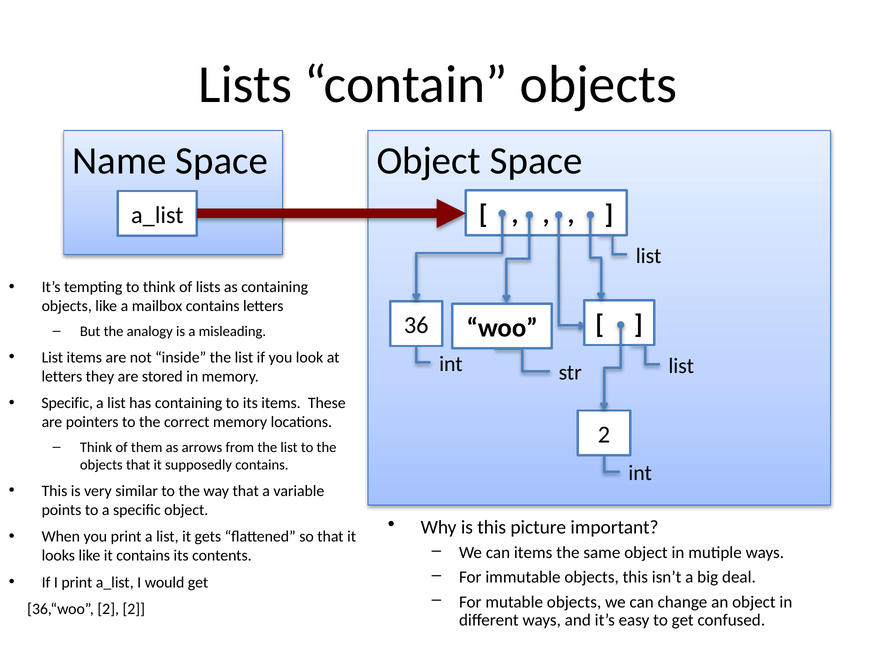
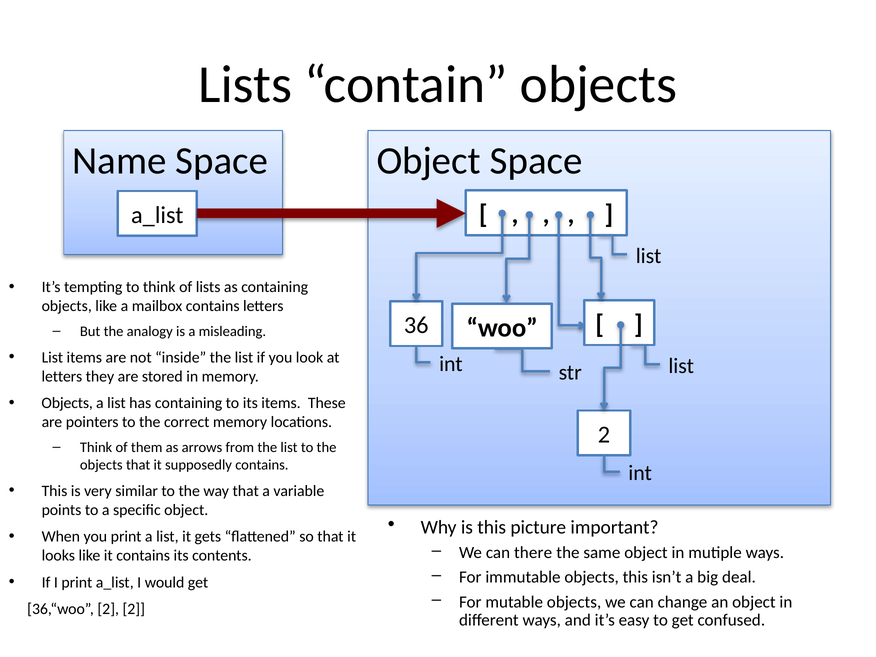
Specific: Specific -> Objects (67, 403)
can items: items -> there (533, 553)
